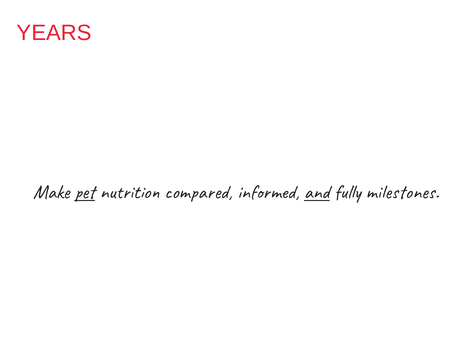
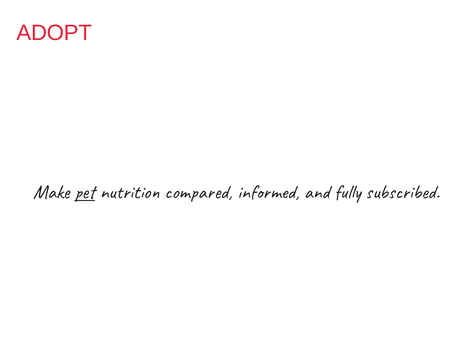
YEARS: YEARS -> ADOPT (54, 33)
and underline: present -> none (317, 192)
milestones: milestones -> subscribed (403, 192)
